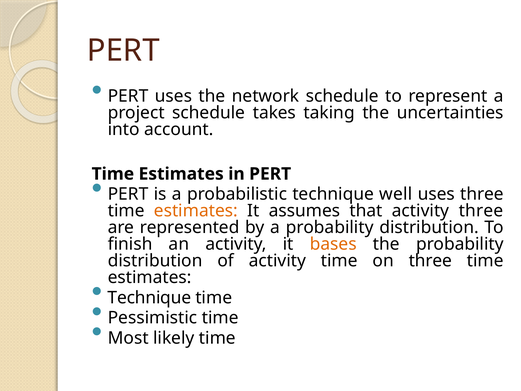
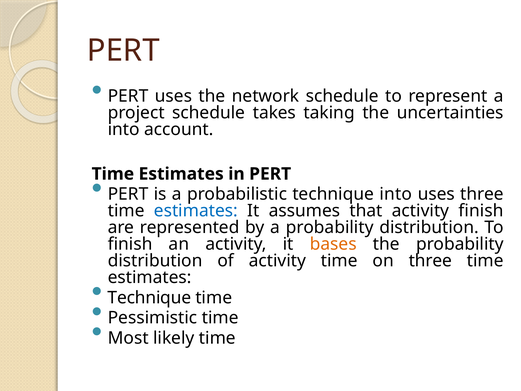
technique well: well -> into (396, 194)
estimates colour: orange -> blue (196, 211)
activity three: three -> finish (481, 211)
